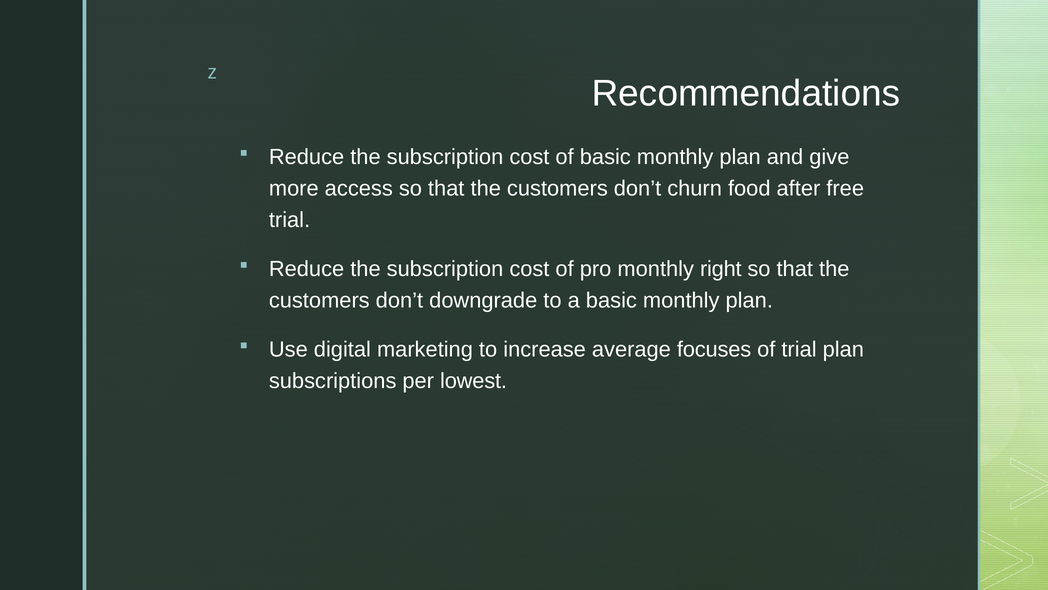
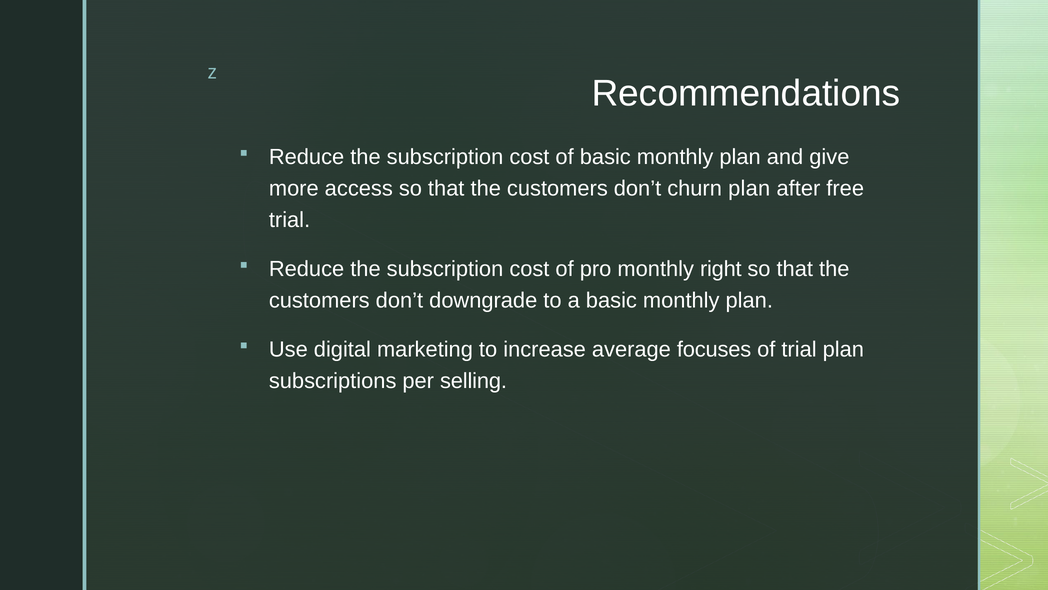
churn food: food -> plan (749, 189)
lowest: lowest -> selling (474, 381)
